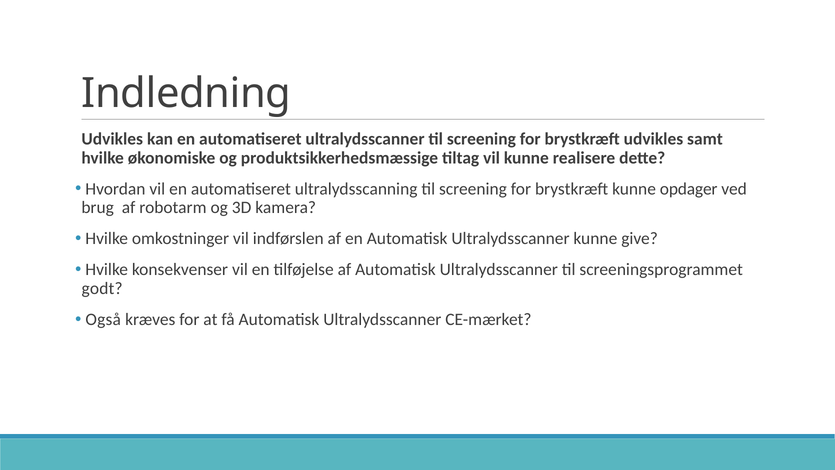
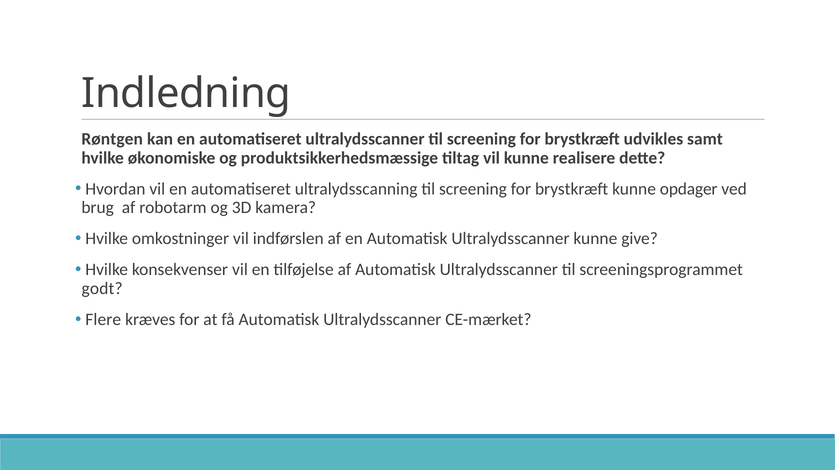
Udvikles: Udvikles -> Røntgen (112, 139)
Også: Også -> Flere (103, 319)
